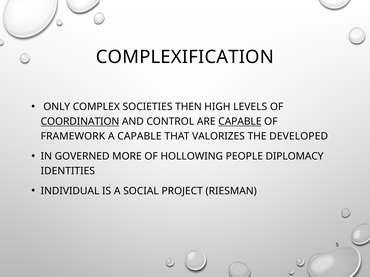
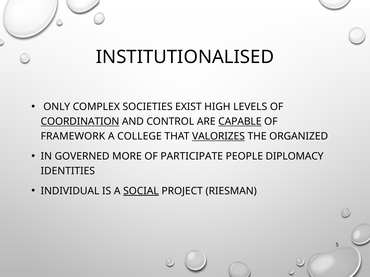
COMPLEXIFICATION: COMPLEXIFICATION -> INSTITUTIONALISED (185, 57)
THEN: THEN -> EXIST (188, 107)
A CAPABLE: CAPABLE -> COLLEGE (139, 137)
VALORIZES underline: none -> present (218, 137)
DEVELOPED: DEVELOPED -> ORGANIZED (299, 137)
HOLLOWING: HOLLOWING -> PARTICIPATE (192, 157)
SOCIAL underline: none -> present (141, 191)
